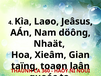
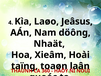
Gian: Gian -> Hoài (79, 55)
